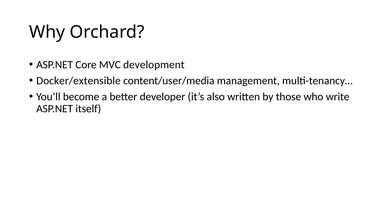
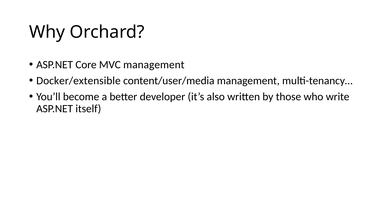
MVC development: development -> management (154, 65)
